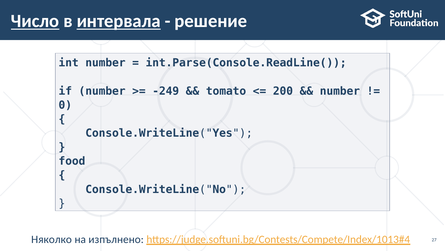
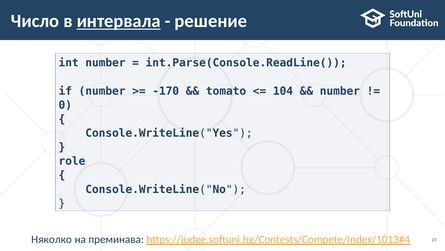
Число underline: present -> none (35, 21)
-249: -249 -> -170 (166, 91)
200: 200 -> 104 (283, 91)
food: food -> role (72, 161)
изпълнено: изпълнено -> преминава (116, 239)
